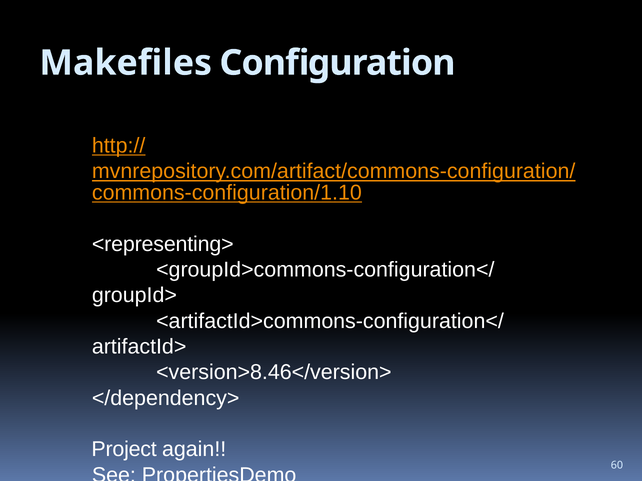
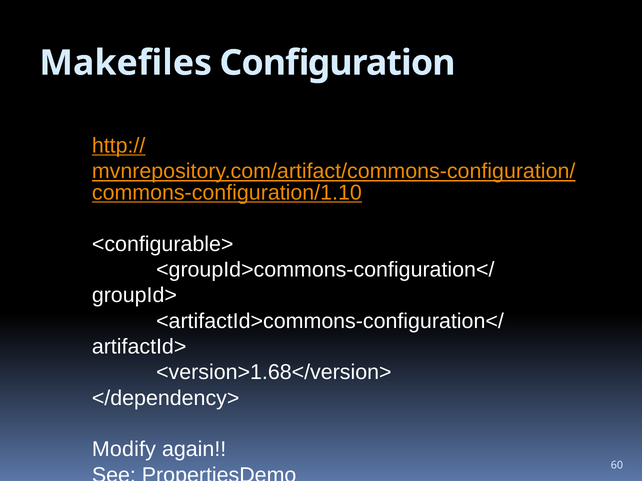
<representing>: <representing> -> <configurable> (163, 244)
<version>8.46</version>: <version>8.46</version> -> <version>1.68</version> (274, 373)
Project: Project -> Modify (124, 450)
